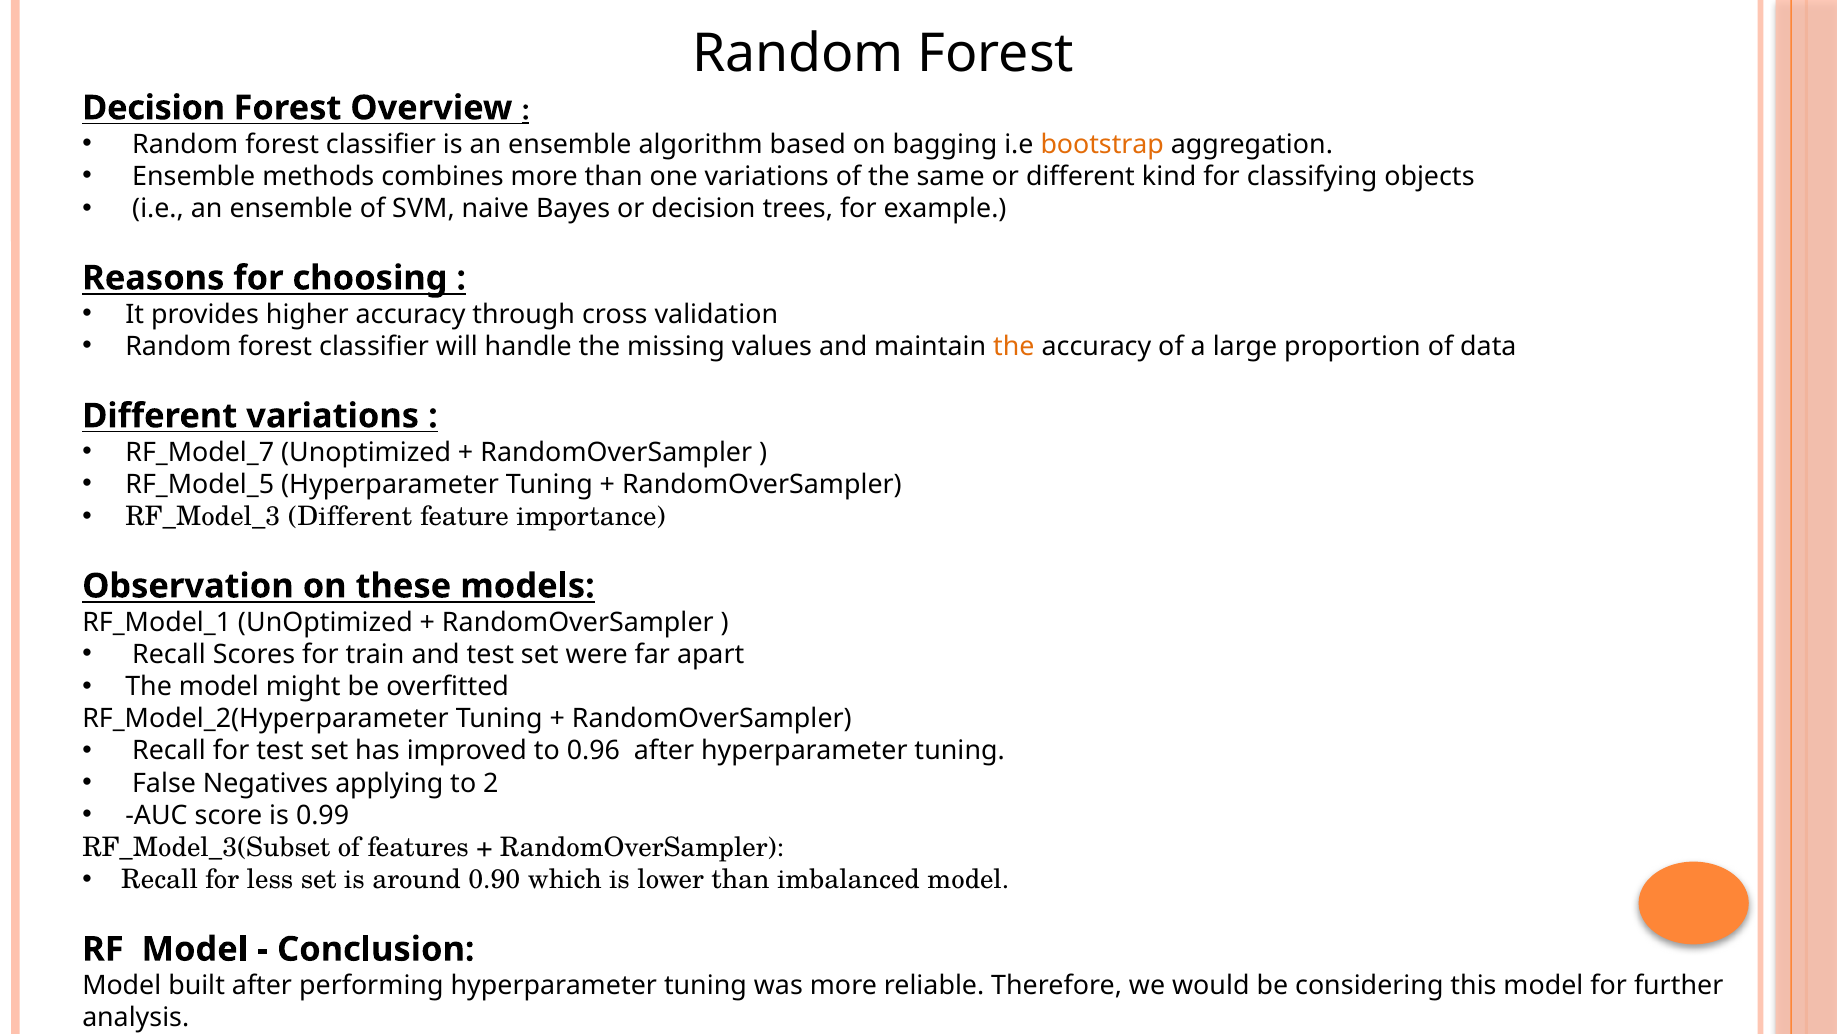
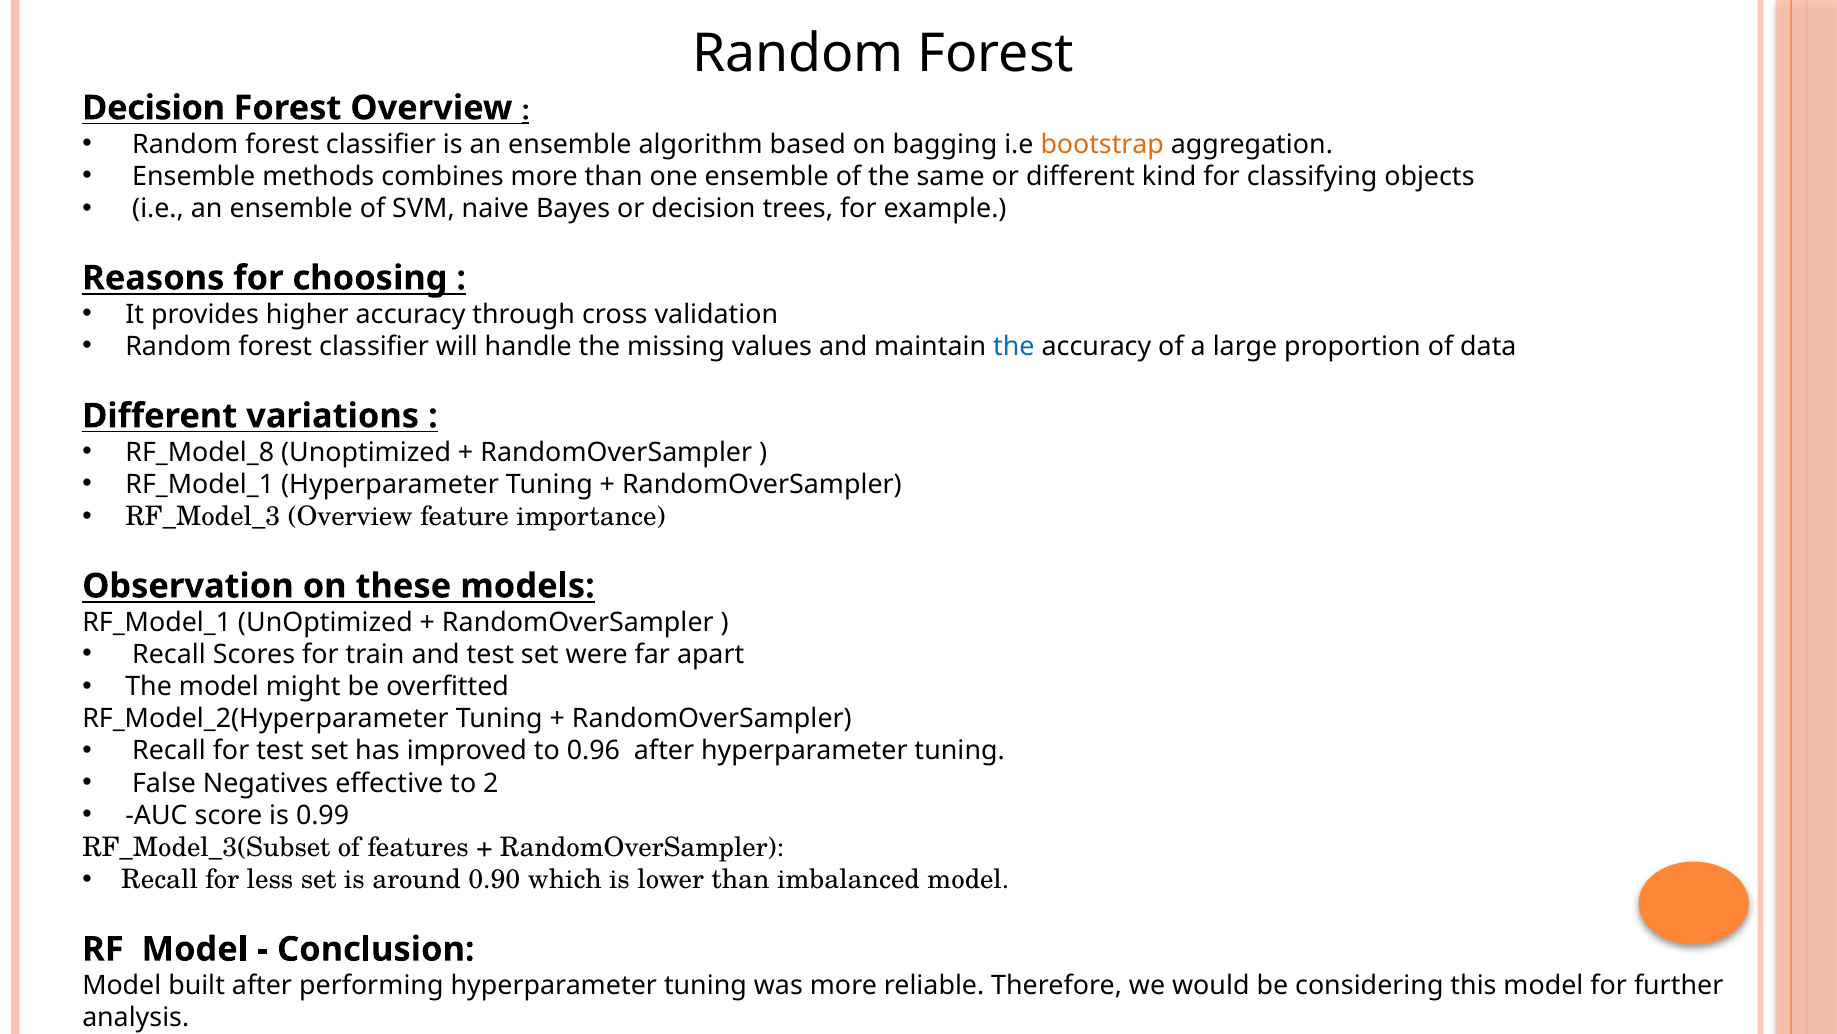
one variations: variations -> ensemble (767, 176)
the colour: orange -> blue (1014, 346)
RF_Model_7: RF_Model_7 -> RF_Model_8 (200, 452)
RF_Model_5: RF_Model_5 -> RF_Model_1 (200, 484)
RF_Model_3 Different: Different -> Overview (350, 516)
applying: applying -> effective (389, 783)
